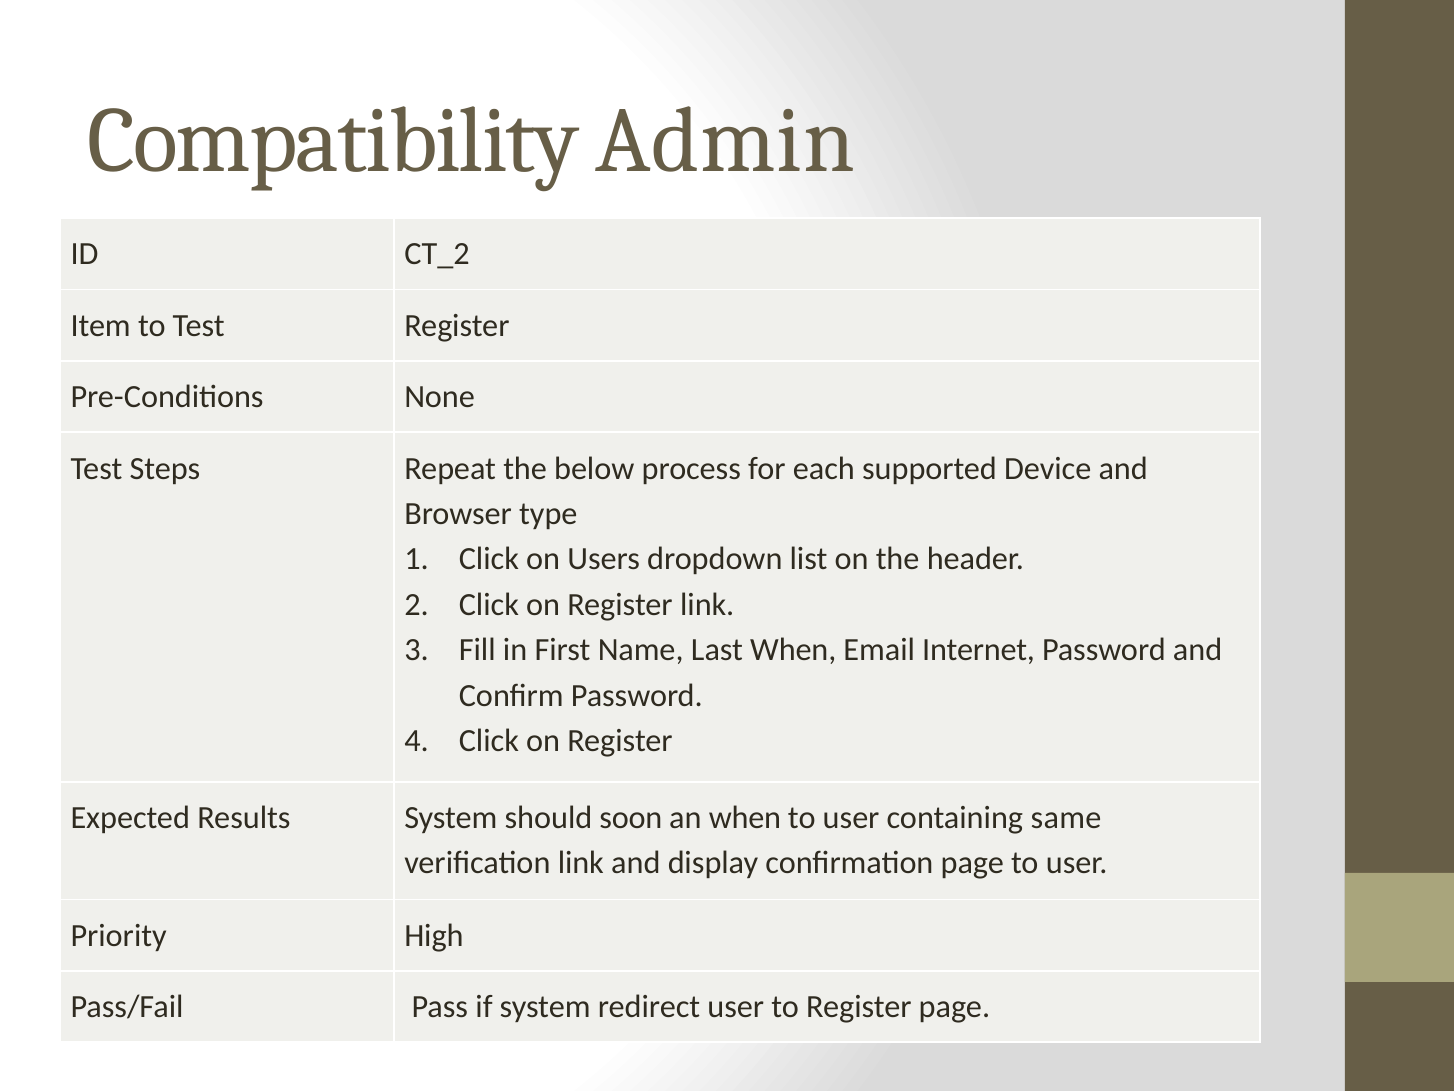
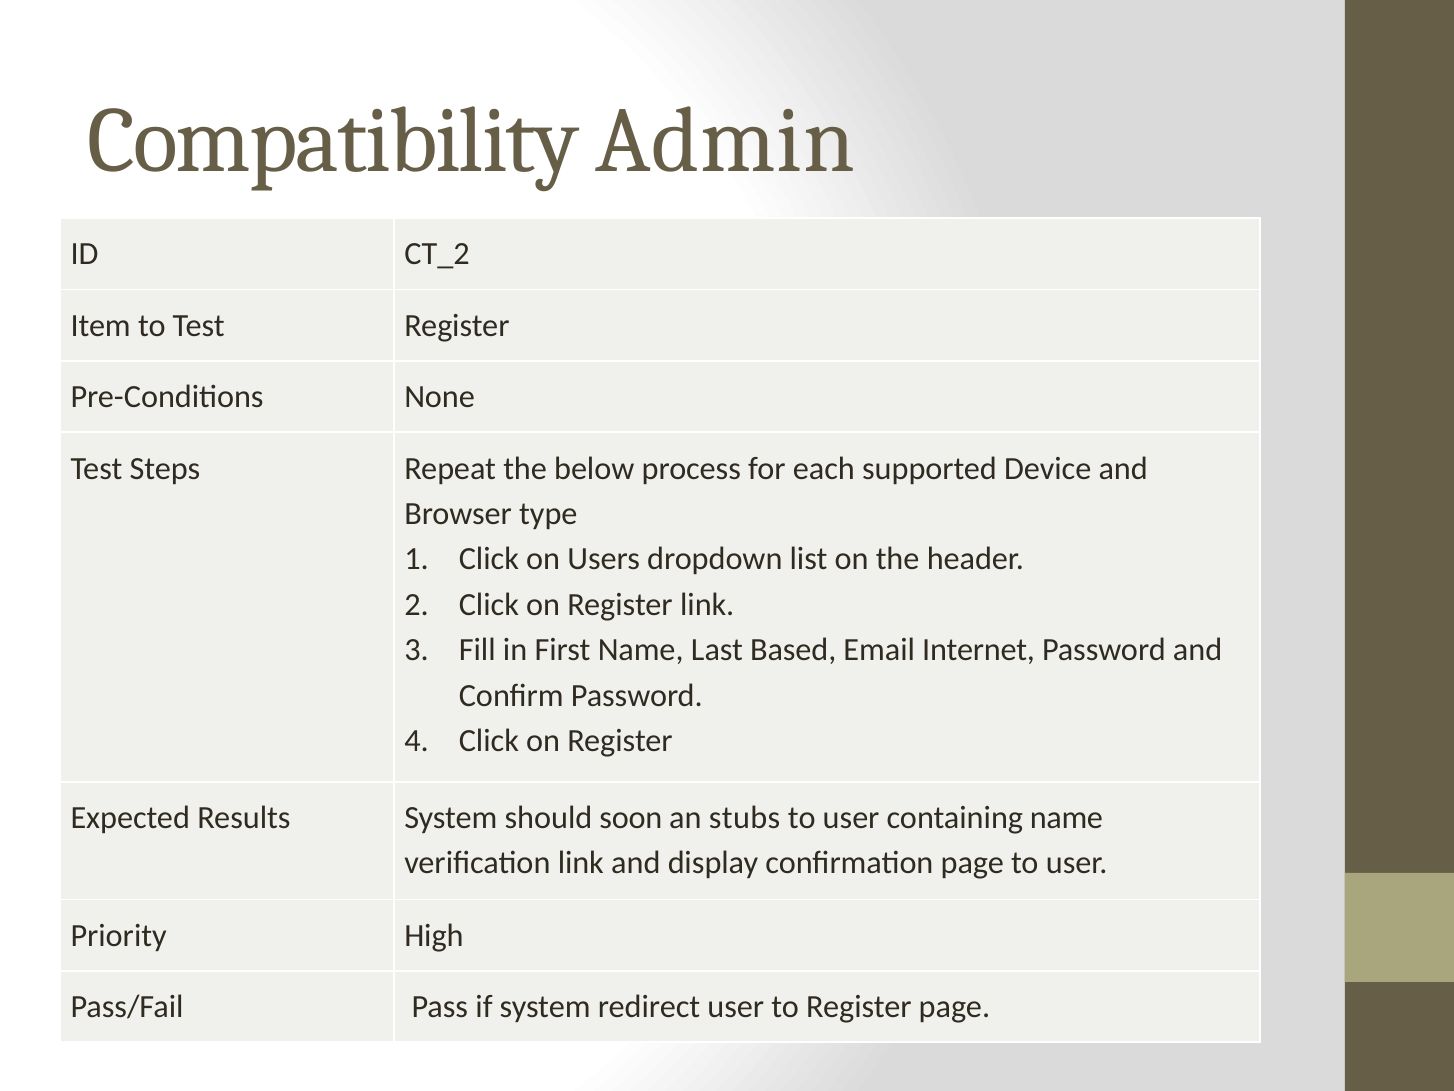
Last When: When -> Based (793, 650)
an when: when -> stubs (745, 817)
containing same: same -> name (1066, 817)
